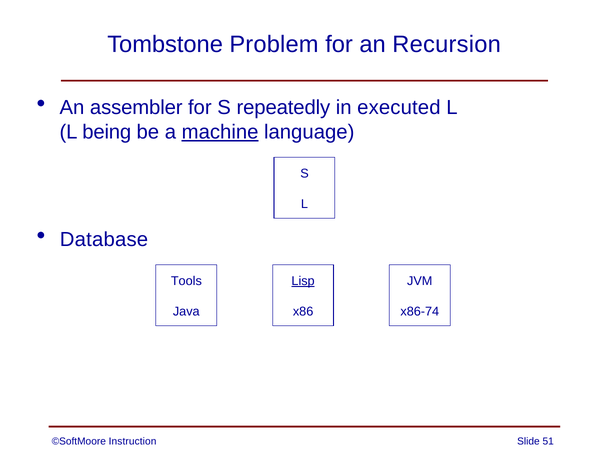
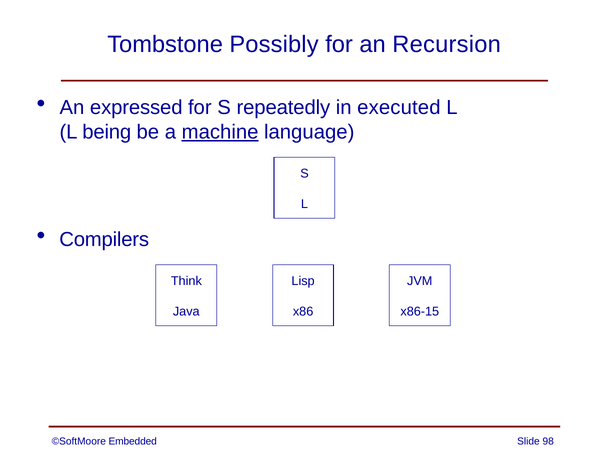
Problem: Problem -> Possibly (274, 44)
assembler: assembler -> expressed (136, 107)
Database: Database -> Compilers (104, 239)
Tools: Tools -> Think (186, 281)
Lisp underline: present -> none (303, 281)
x86-74: x86-74 -> x86-15 (420, 311)
Instruction: Instruction -> Embedded (133, 441)
51: 51 -> 98 (548, 441)
